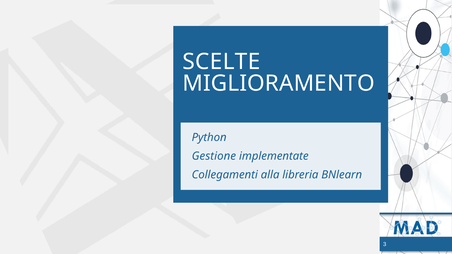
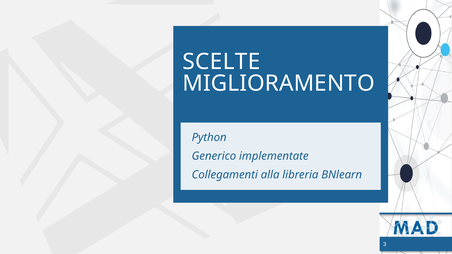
Gestione: Gestione -> Generico (214, 156)
